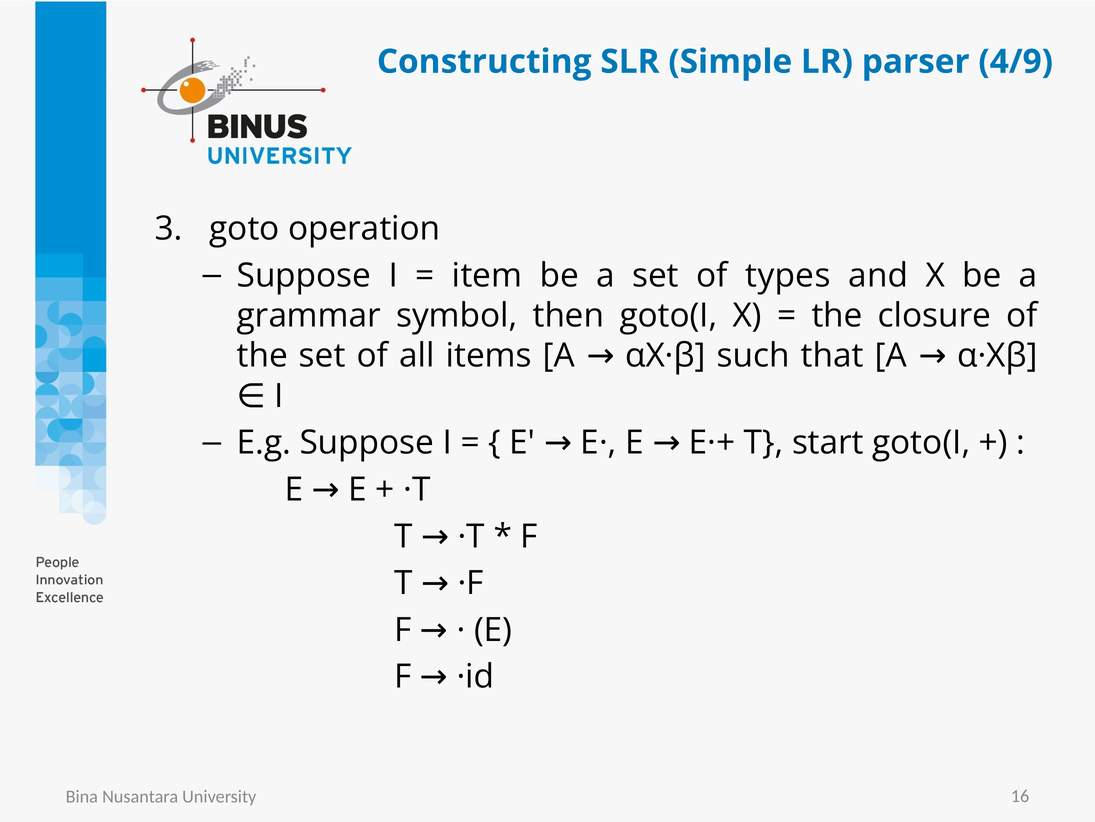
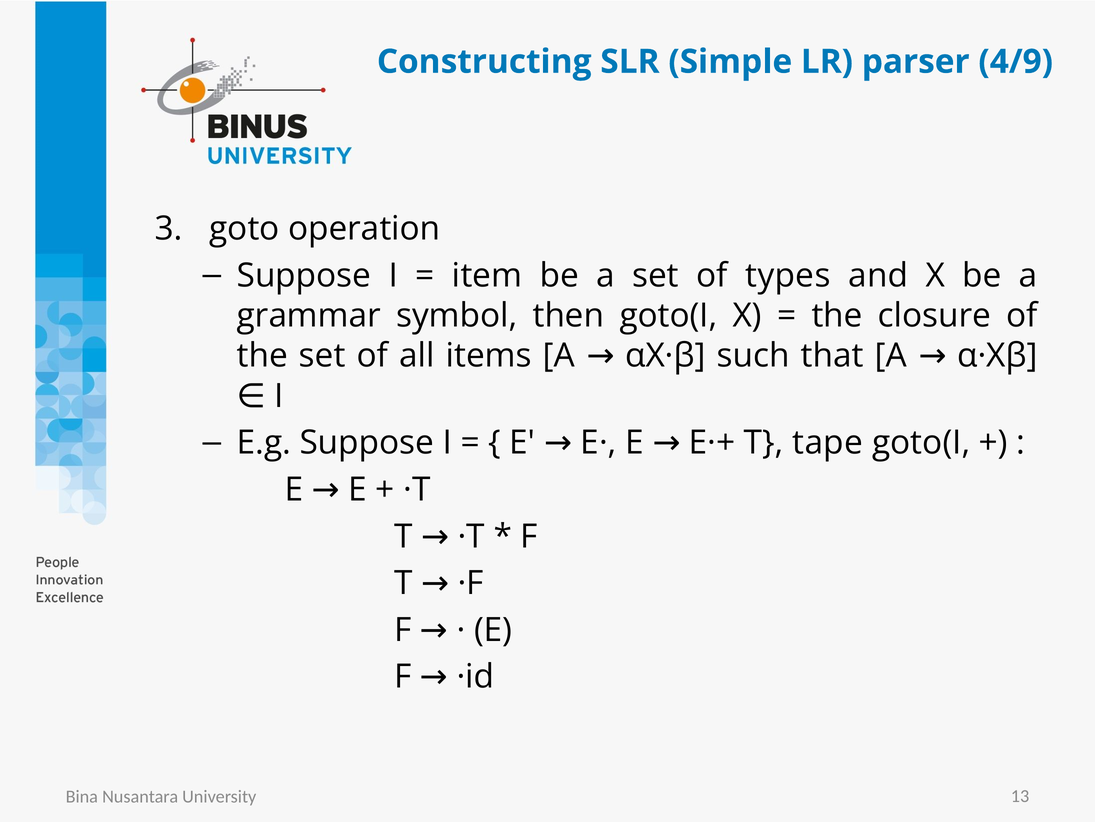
start: start -> tape (828, 442)
16: 16 -> 13 (1020, 796)
